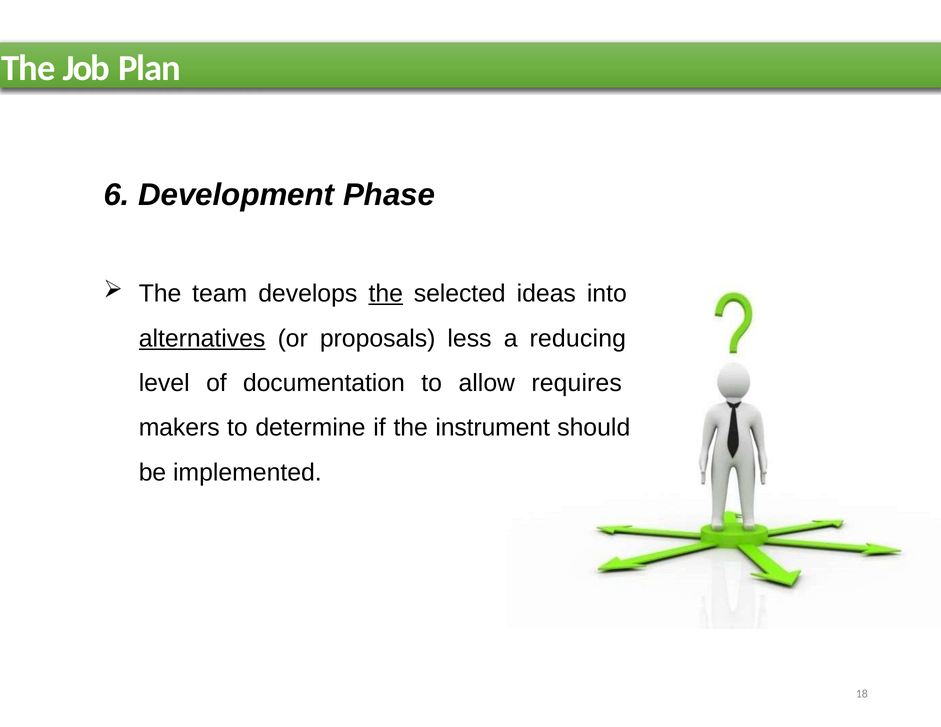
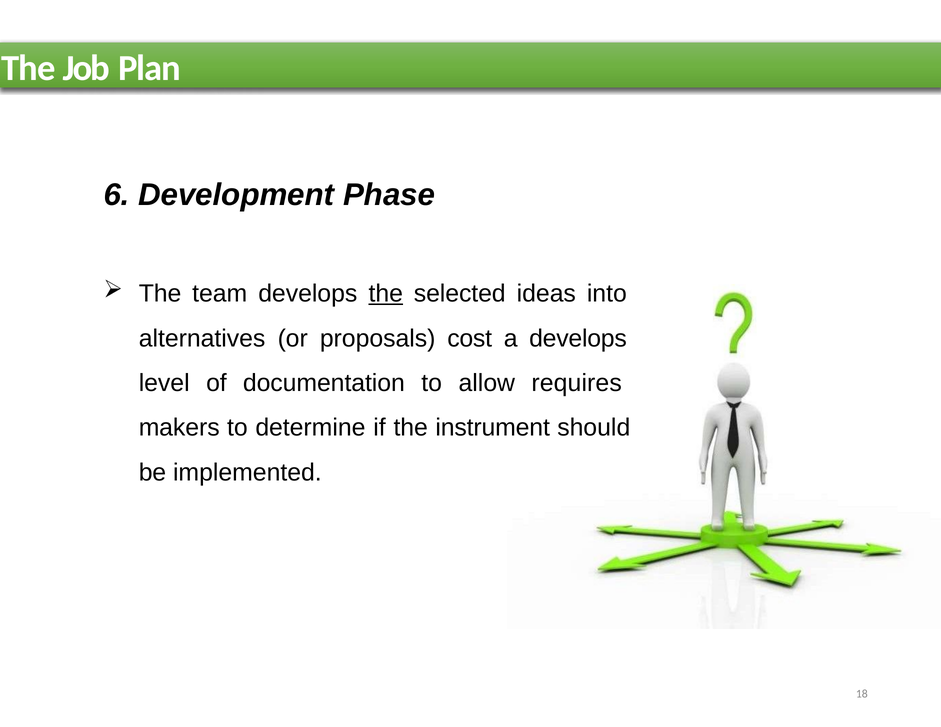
alternatives underline: present -> none (202, 338)
less: less -> cost (470, 338)
a reducing: reducing -> develops (578, 338)
